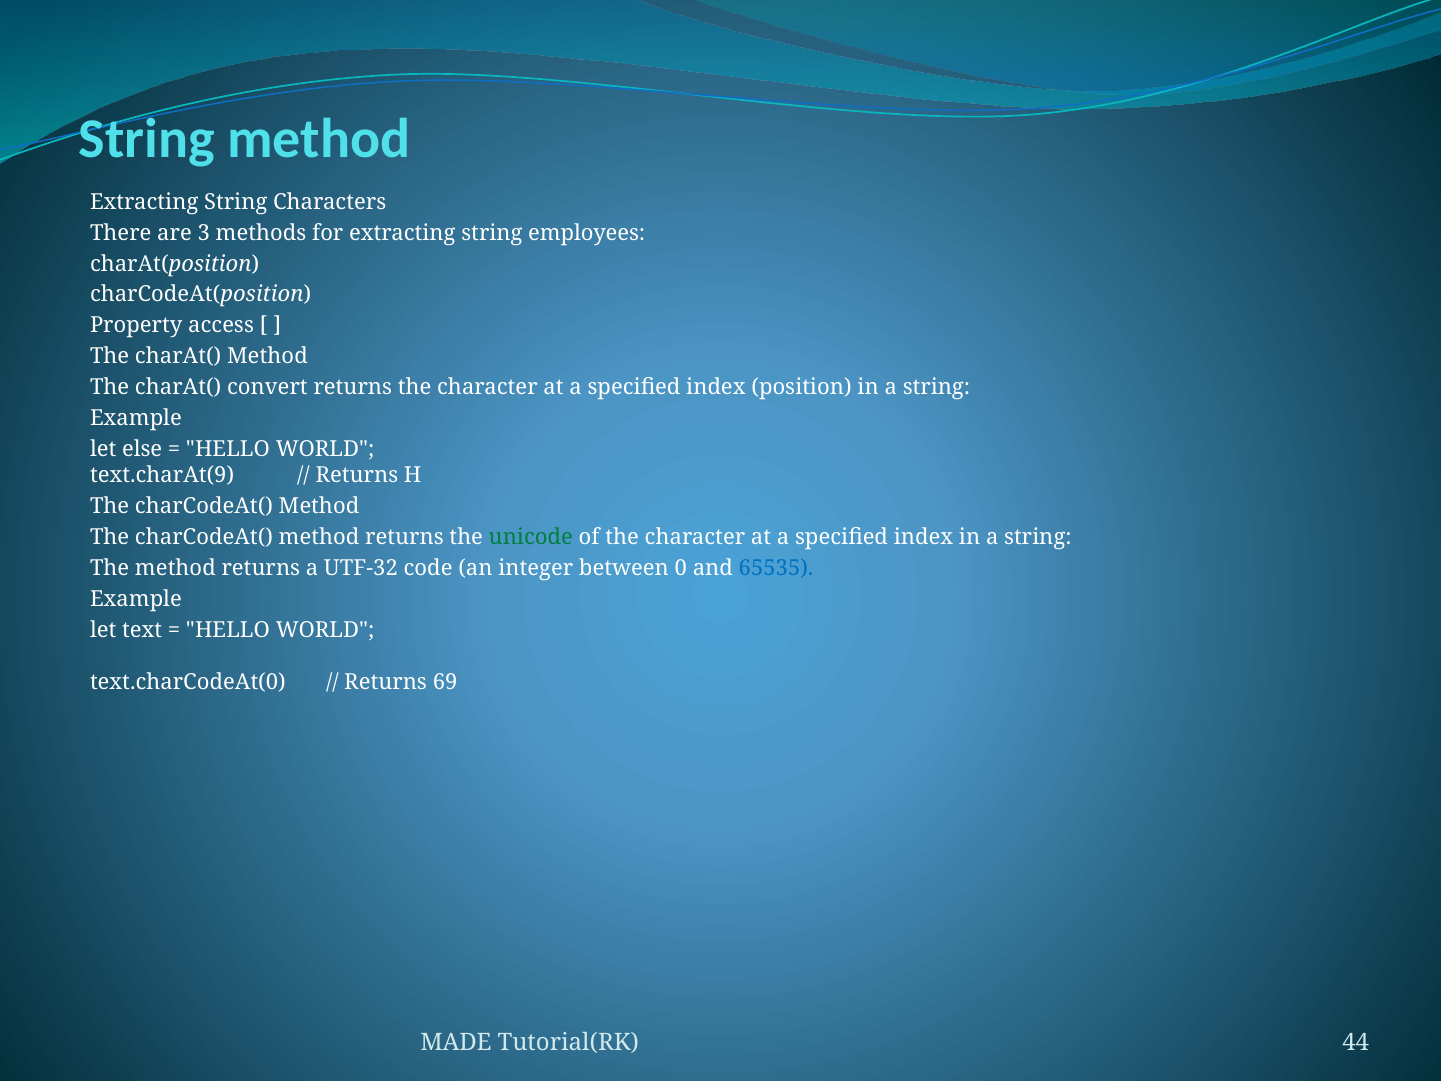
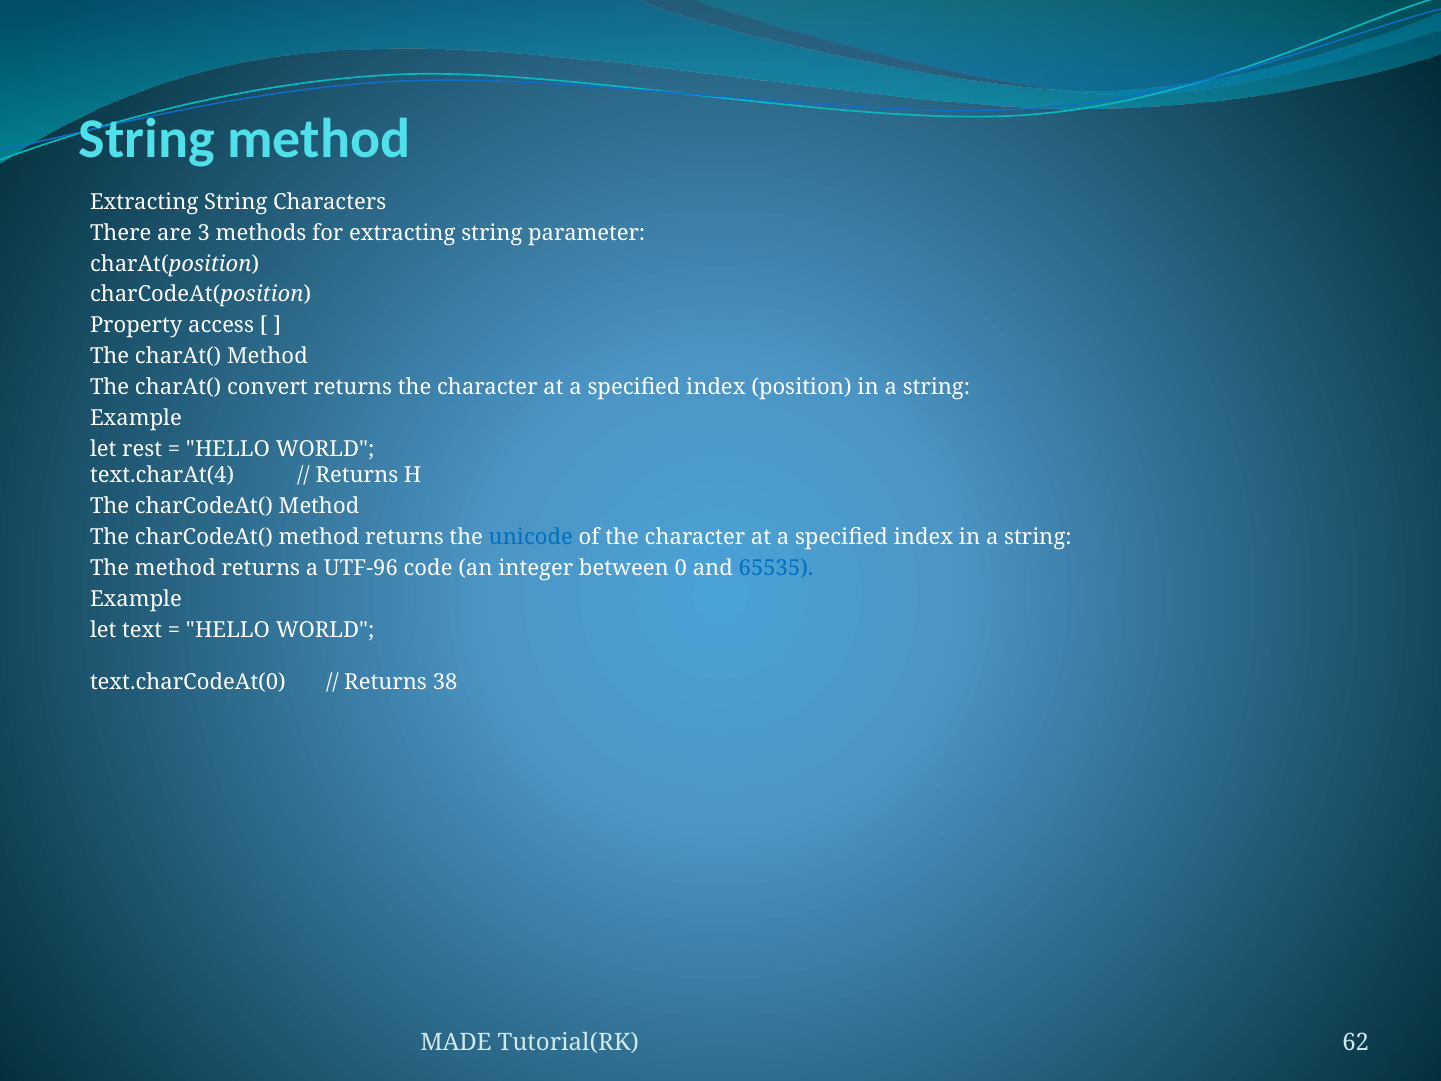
employees: employees -> parameter (587, 233)
else: else -> rest (142, 449)
text.charAt(9: text.charAt(9 -> text.charAt(4 (162, 475)
unicode colour: green -> blue (531, 537)
UTF-32: UTF-32 -> UTF-96 (361, 568)
69: 69 -> 38 (445, 682)
44: 44 -> 62 (1356, 1043)
